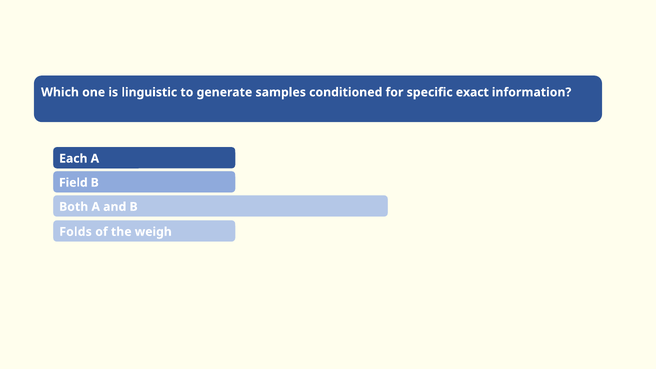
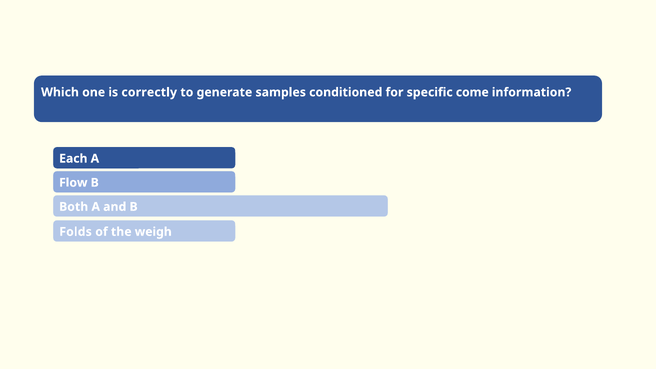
linguistic: linguistic -> correctly (149, 92)
exact: exact -> come (472, 92)
Field: Field -> Flow (73, 183)
